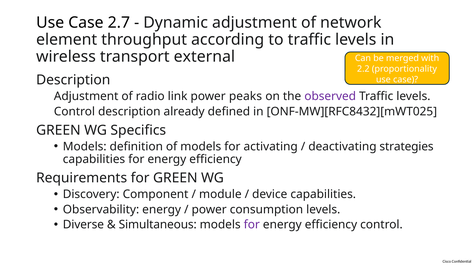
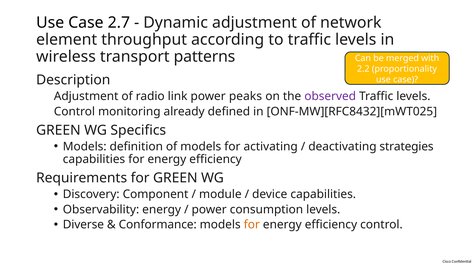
external: external -> patterns (204, 57)
Control description: description -> monitoring (129, 112)
Simultaneous: Simultaneous -> Conformance (158, 225)
for colour: purple -> orange (252, 225)
